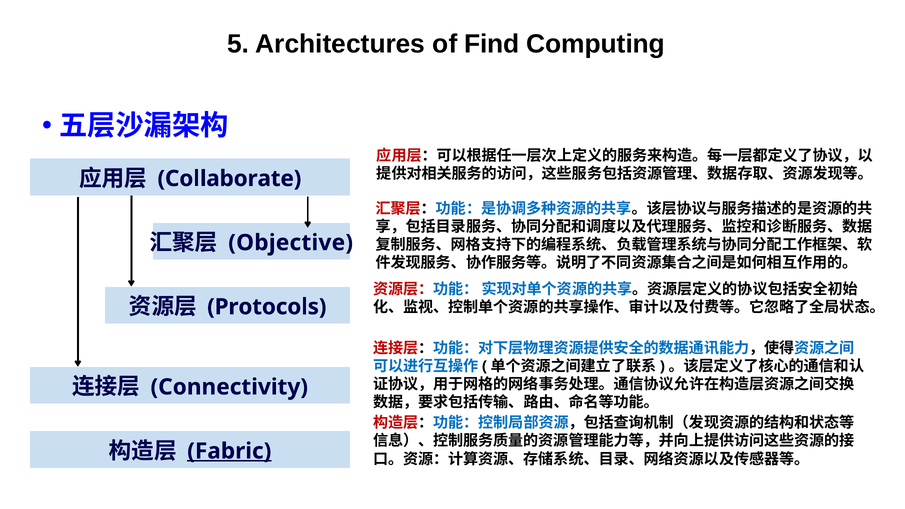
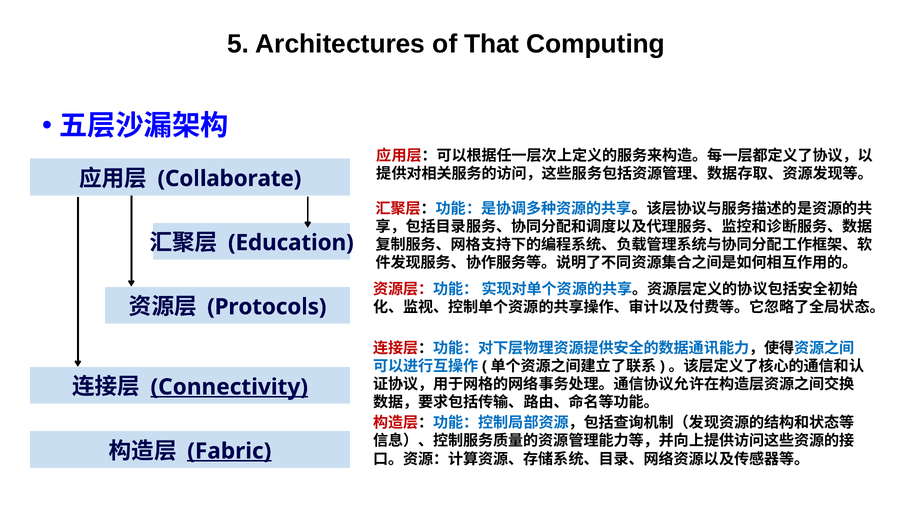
Find: Find -> That (492, 44)
Objective: Objective -> Education (291, 243)
Connectivity underline: none -> present (229, 387)
